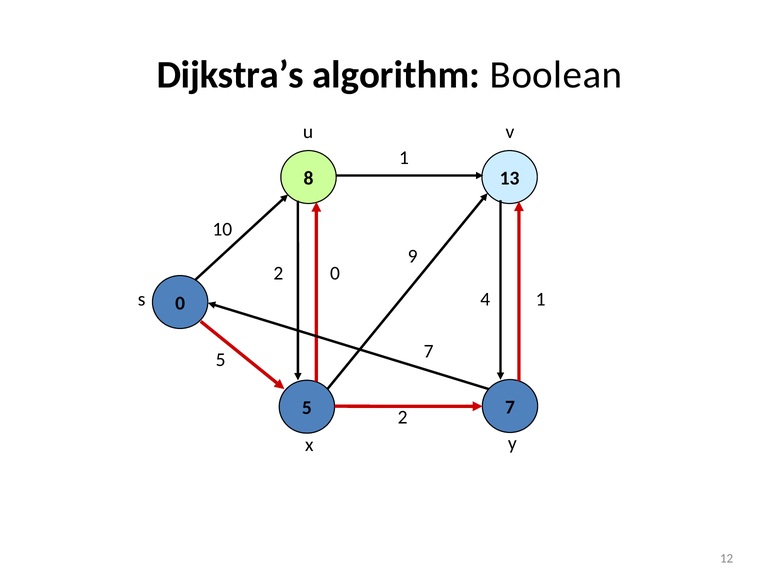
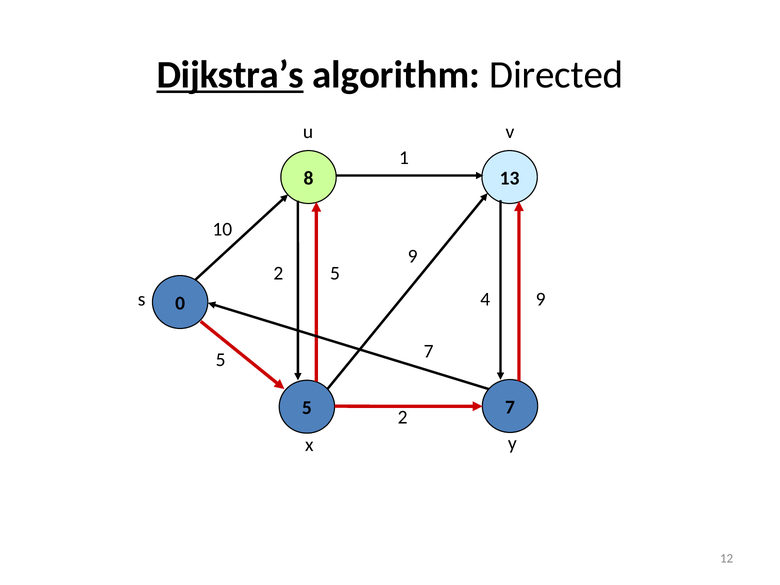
Dijkstra’s underline: none -> present (230, 75)
Boolean: Boolean -> Directed (556, 75)
2 0: 0 -> 5 (335, 273)
4 1: 1 -> 9 (541, 299)
